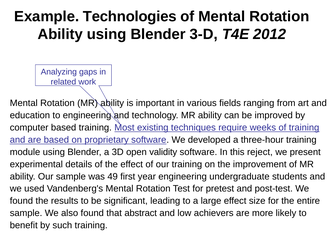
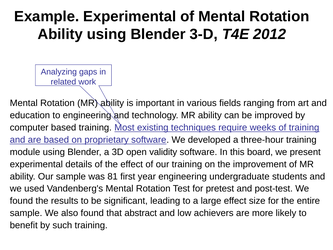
Example Technologies: Technologies -> Experimental (130, 16)
reject: reject -> board (260, 152)
49: 49 -> 81 (113, 176)
